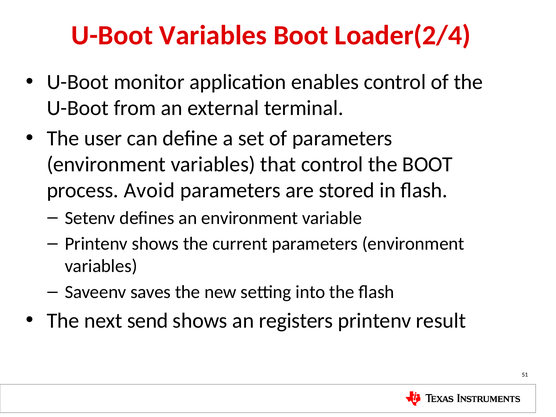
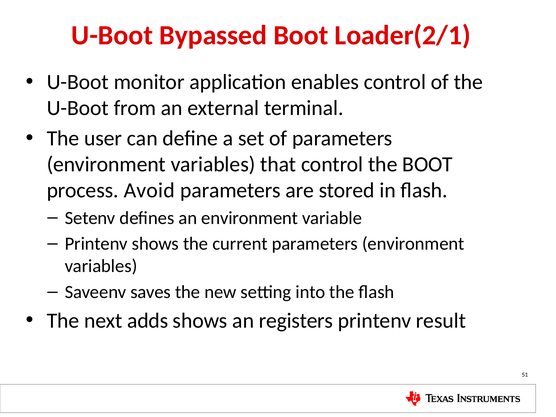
U-Boot Variables: Variables -> Bypassed (213, 35)
Loader(2/4: Loader(2/4 -> Loader(2/1 (403, 35)
send: send -> adds (148, 321)
